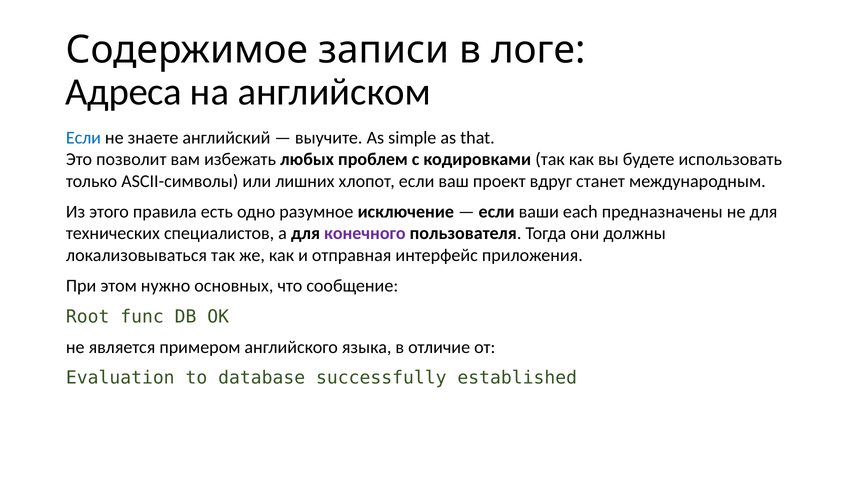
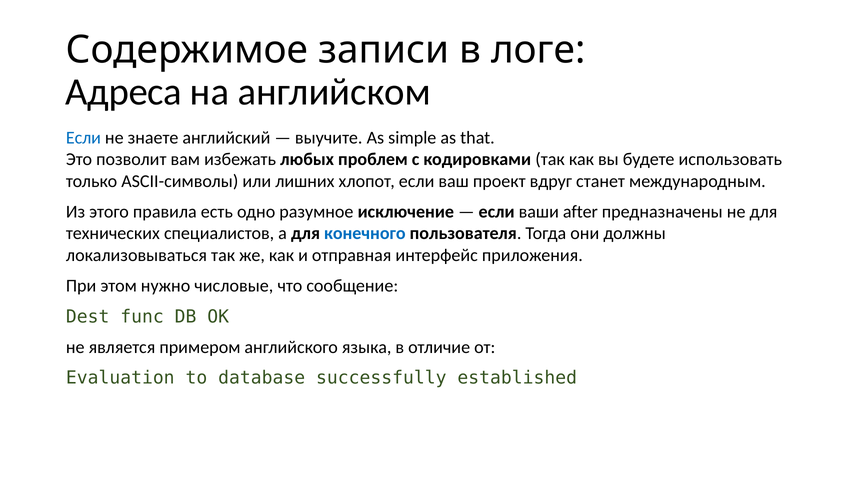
each: each -> after (580, 212)
конечного colour: purple -> blue (365, 233)
основных: основных -> числовые (234, 286)
Root: Root -> Dest (88, 316)
